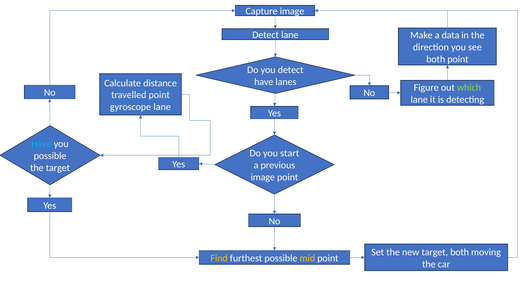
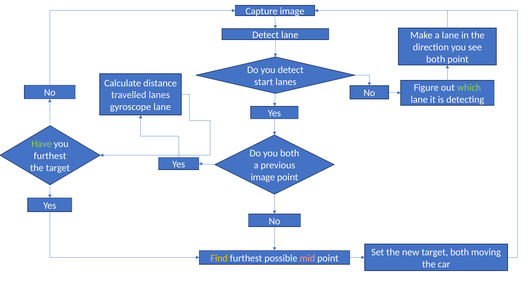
a data: data -> lane (450, 35)
have: have -> start (264, 82)
travelled point: point -> lanes (159, 95)
Have colour: light blue -> light green (42, 144)
you start: start -> both (290, 153)
possible: possible -> furthest (50, 156)
mid colour: yellow -> pink (307, 258)
